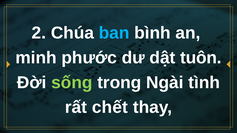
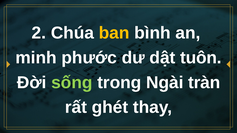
ban colour: light blue -> yellow (114, 33)
tình: tình -> tràn (204, 83)
chết: chết -> ghét (110, 108)
